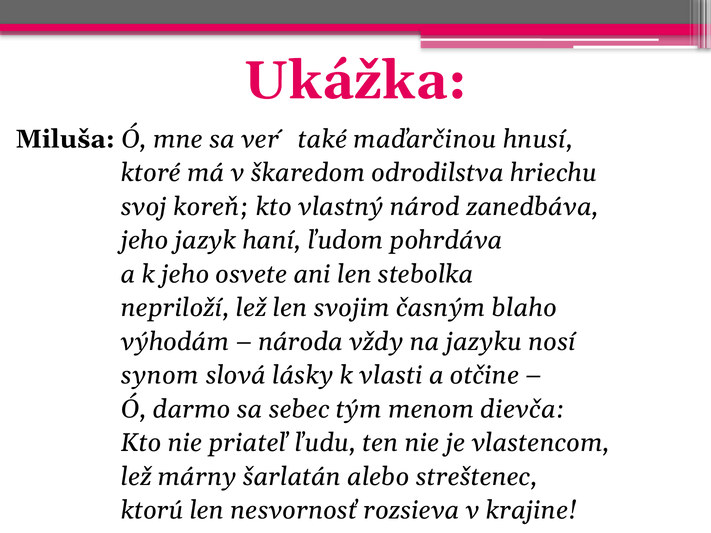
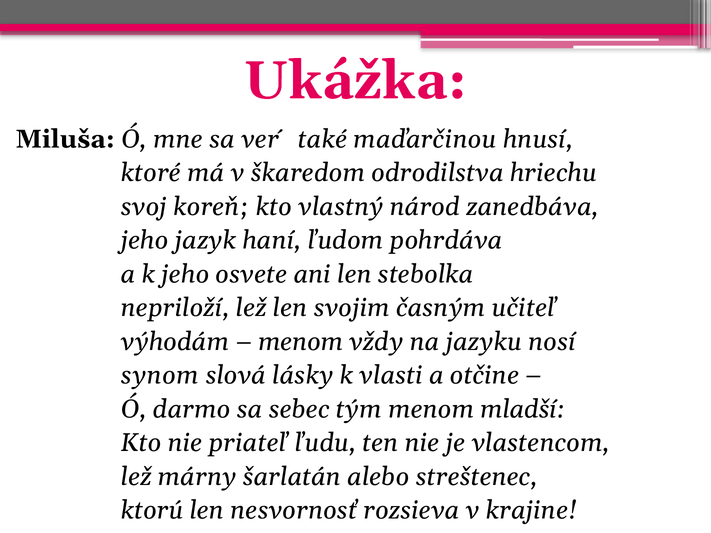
blaho: blaho -> učiteľ (525, 308)
národa: národa -> menom (301, 342)
dievča: dievča -> mladší (523, 409)
